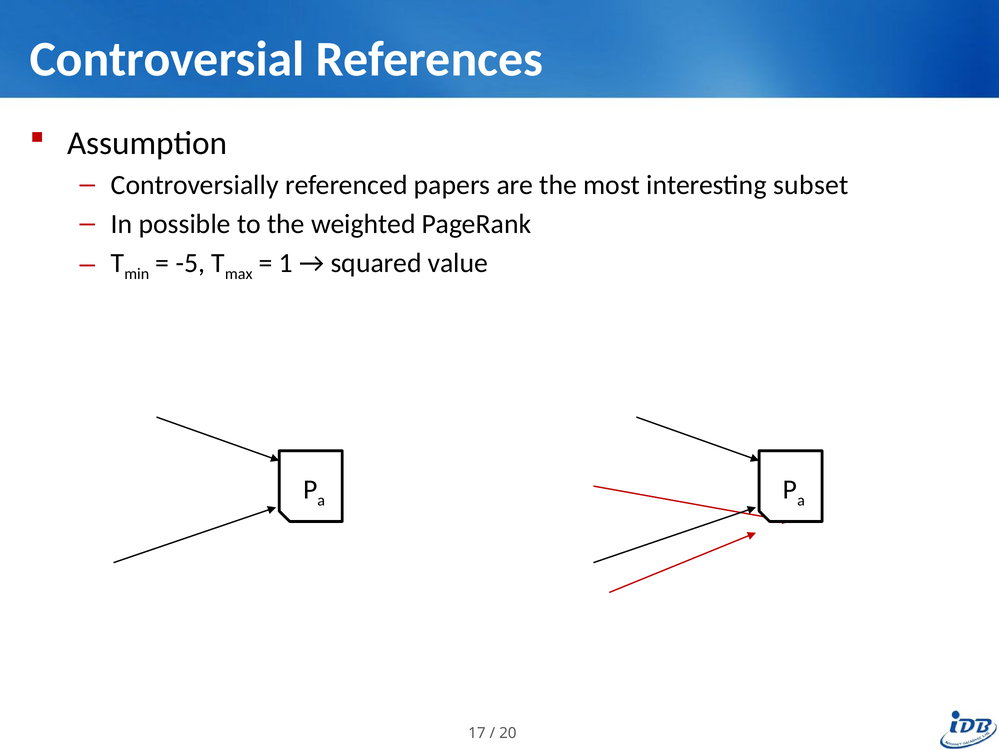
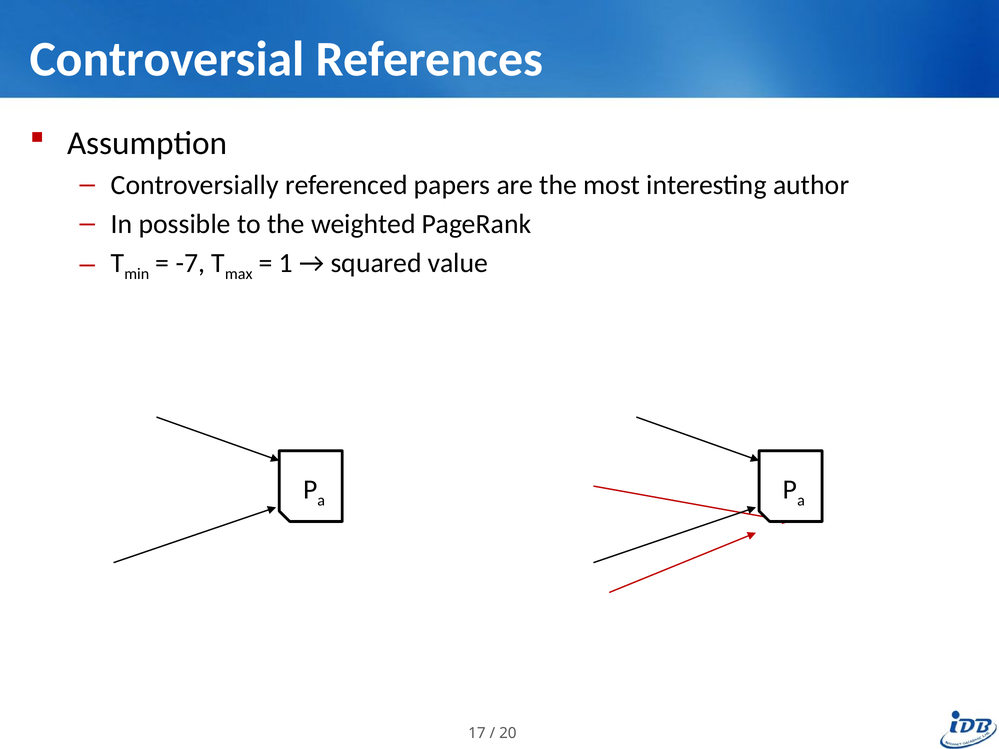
subset: subset -> author (811, 185)
-5: -5 -> -7 (190, 263)
